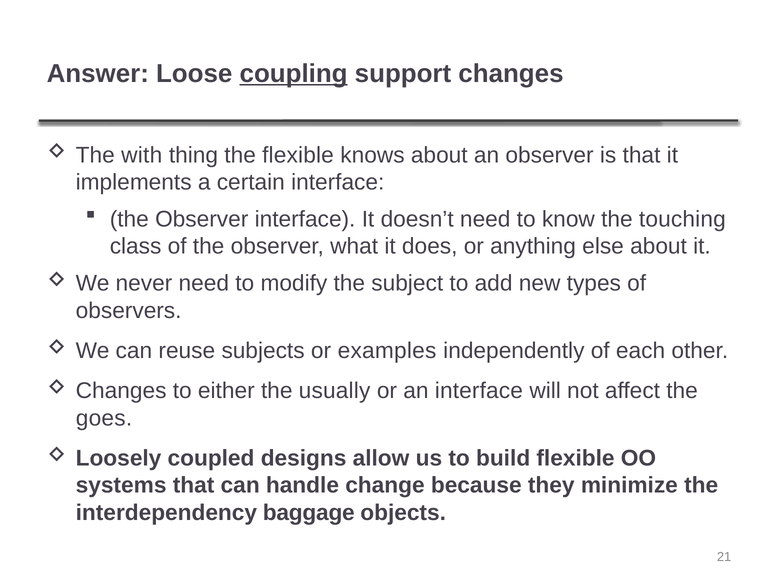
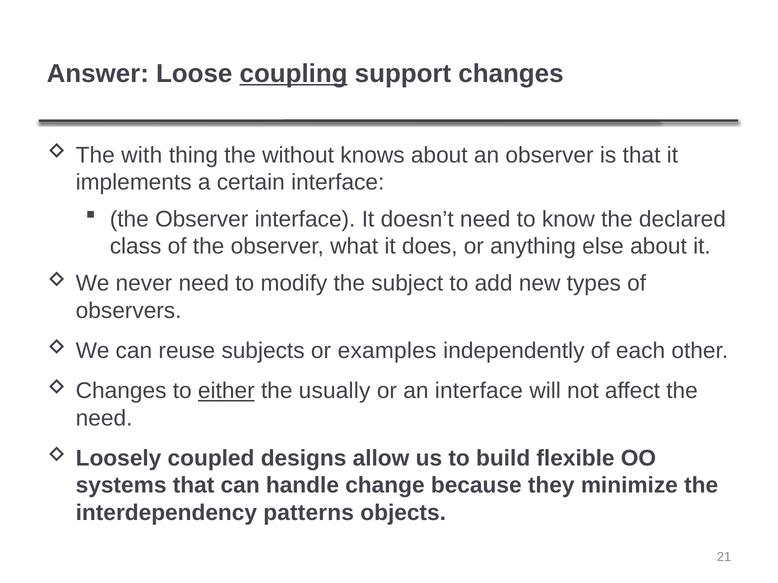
the flexible: flexible -> without (298, 155)
touching: touching -> declared (682, 219)
either underline: none -> present (226, 391)
goes: goes -> need (104, 418)
baggage: baggage -> patterns (309, 513)
